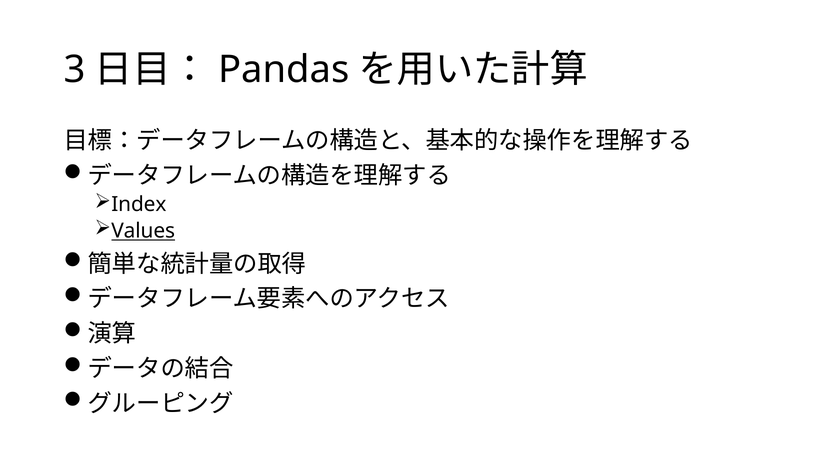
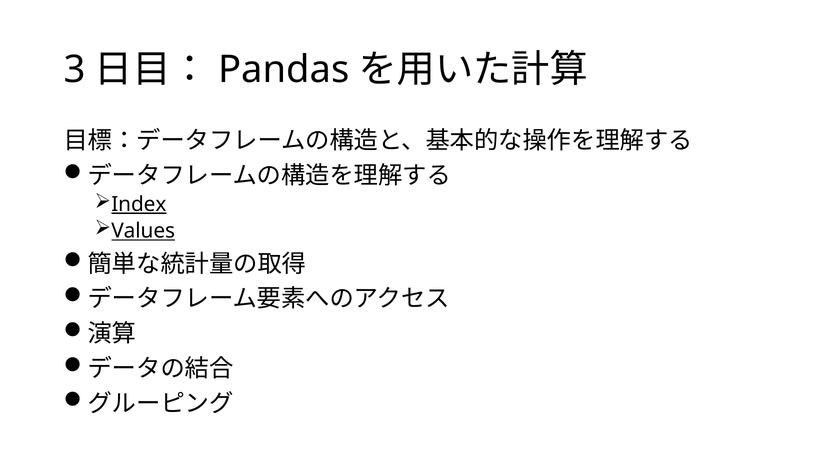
Index underline: none -> present (139, 204)
